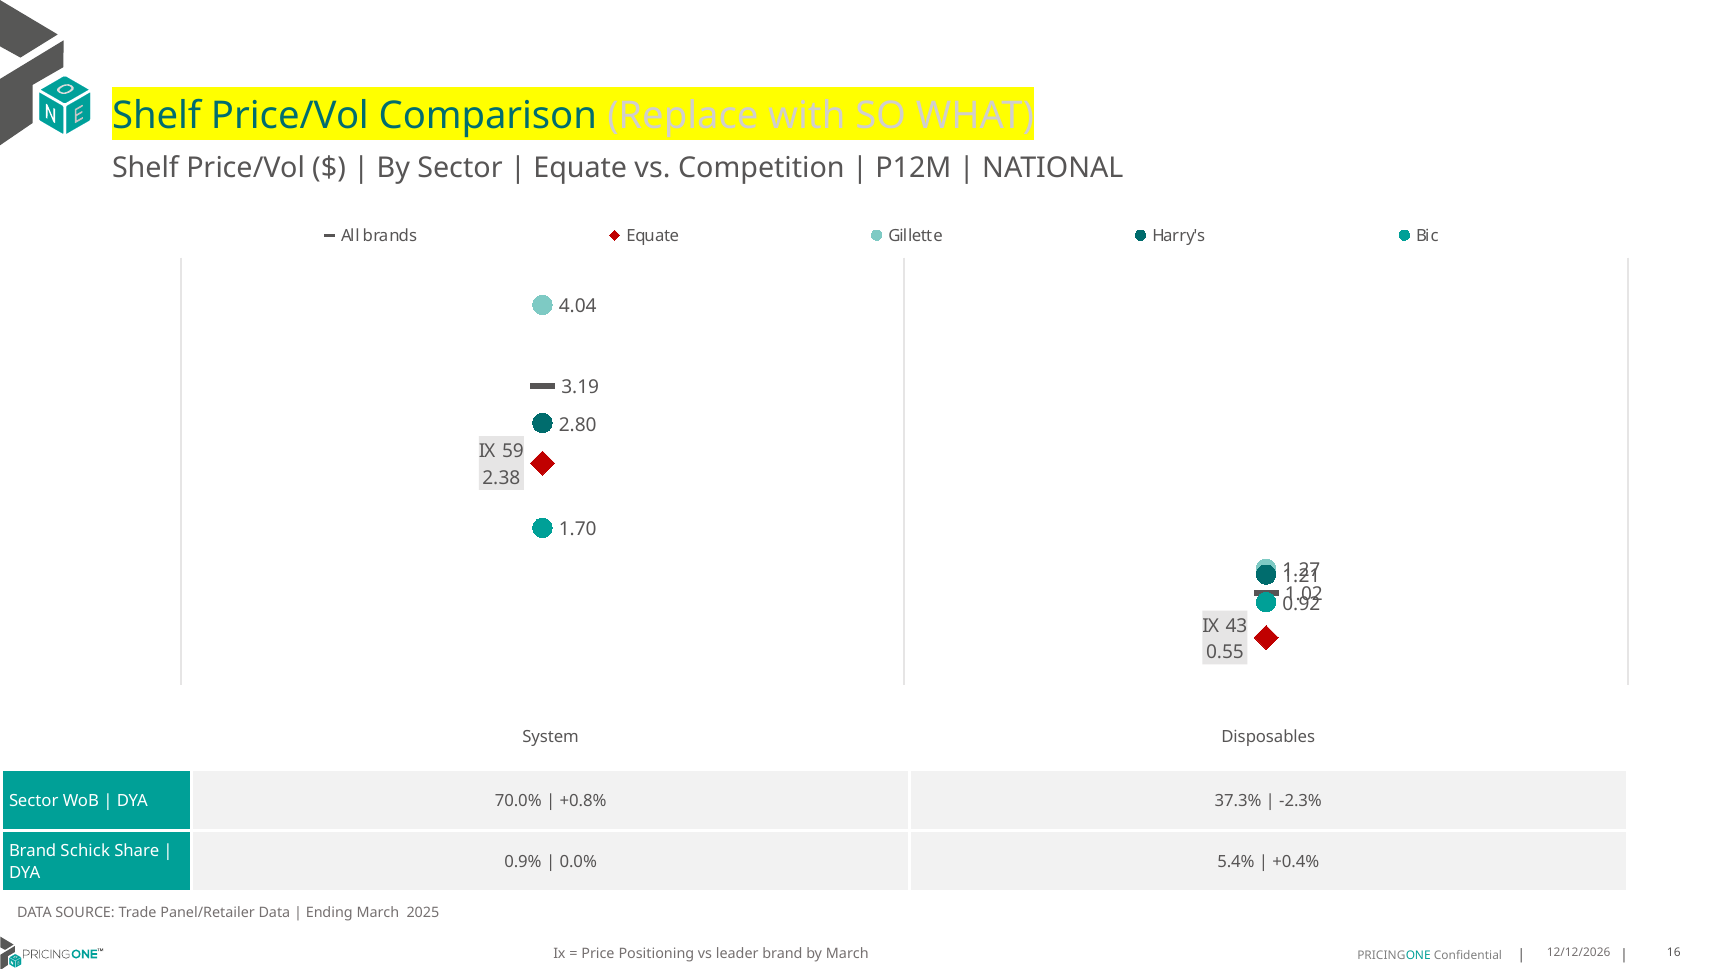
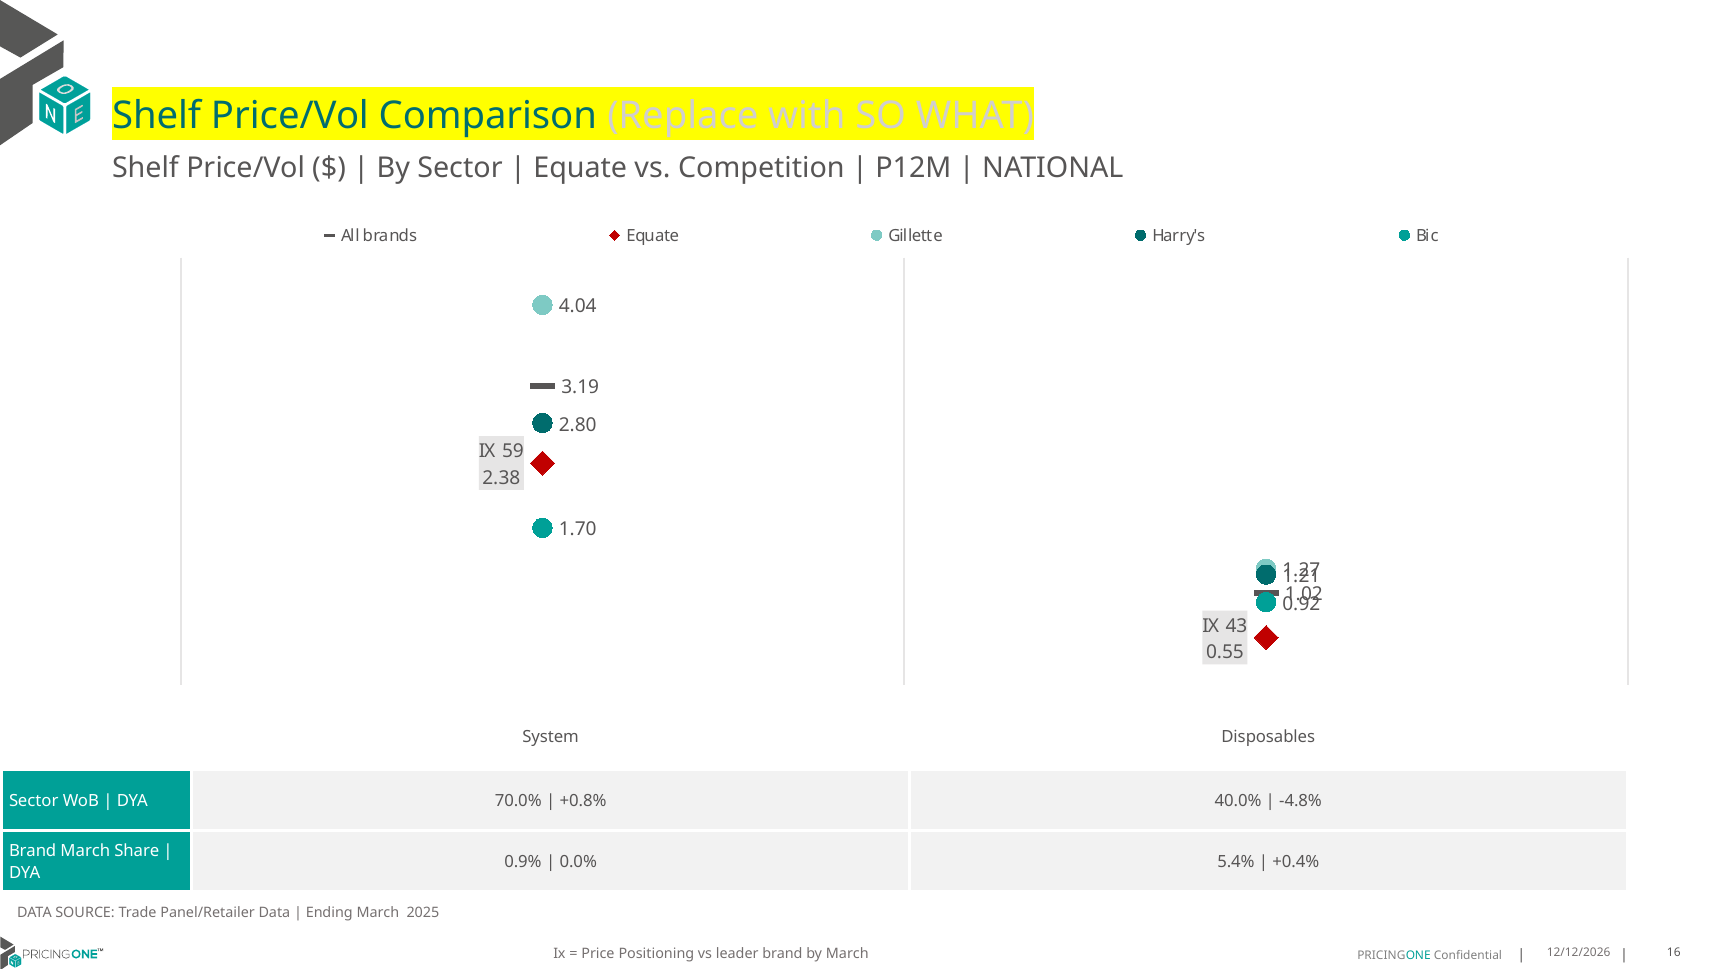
37.3%: 37.3% -> 40.0% (1238, 801)
-2.3%: -2.3% -> -4.8% (1301, 801)
Brand Schick: Schick -> March (85, 851)
